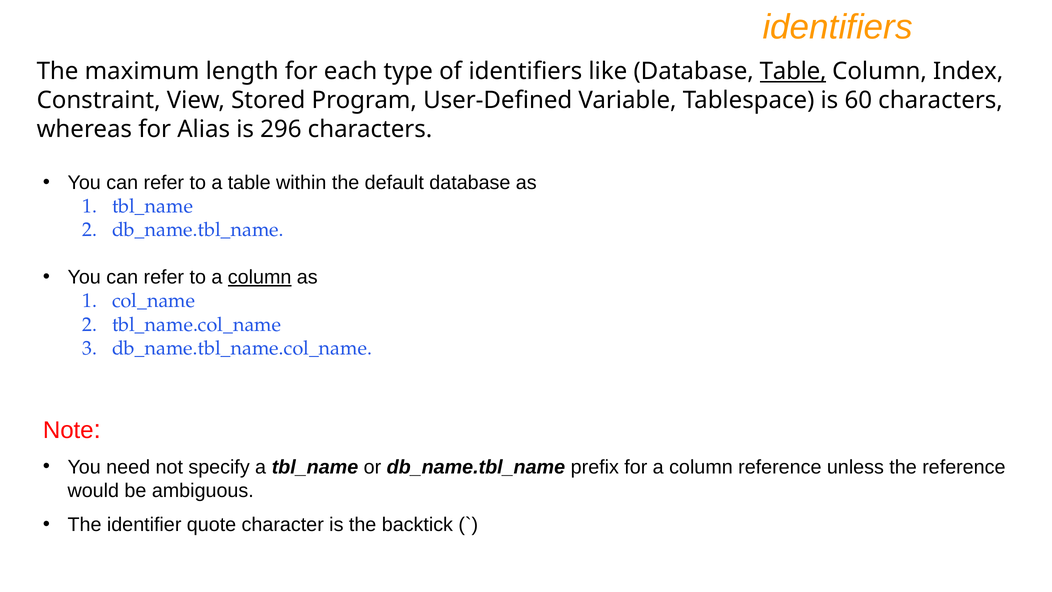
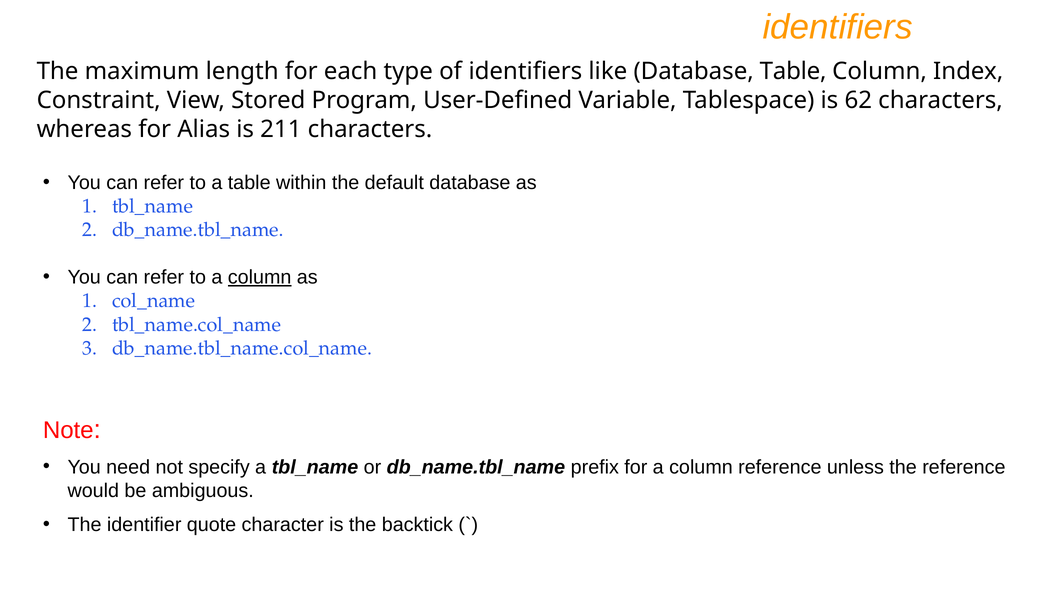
Table underline: present -> none (793, 71)
60: 60 -> 62 (858, 100)
296: 296 -> 211 (281, 129)
